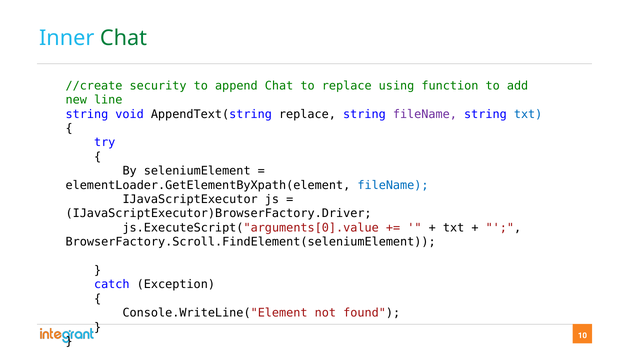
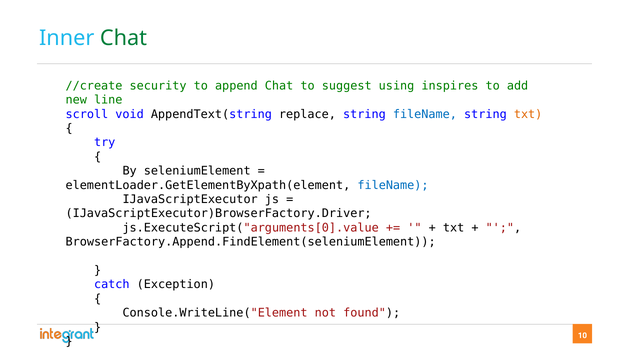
to replace: replace -> suggest (347, 86)
using function: function -> inspires (450, 86)
string: string -> scroll (87, 114)
fileName colour: purple -> blue (425, 114)
txt colour: blue -> orange (528, 114)
BrowserFactory.Scroll.FindElement(seleniumElement: BrowserFactory.Scroll.FindElement(seleniumElement -> BrowserFactory.Append.FindElement(seleniumElement (251, 242)
